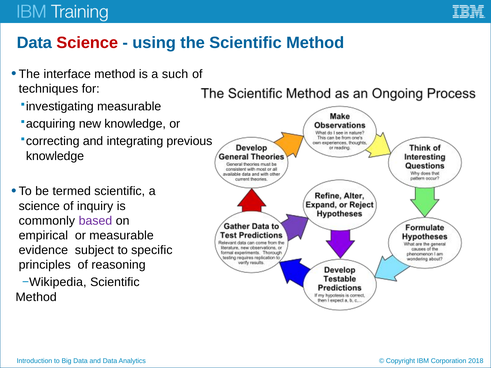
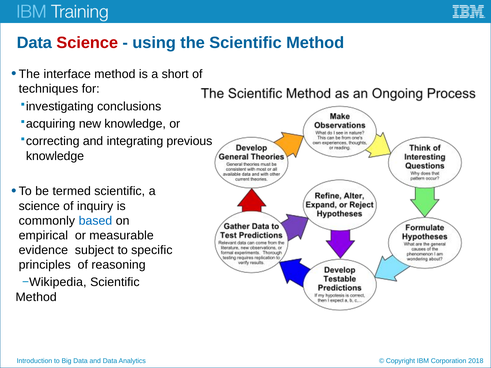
such: such -> short (175, 74)
measurable: measurable -> conclusions (129, 106)
based colour: purple -> blue (95, 221)
